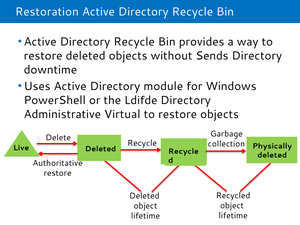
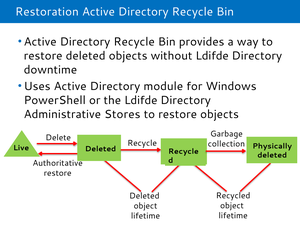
without Sends: Sends -> Ldifde (212, 56)
Virtual: Virtual -> Stores (122, 114)
